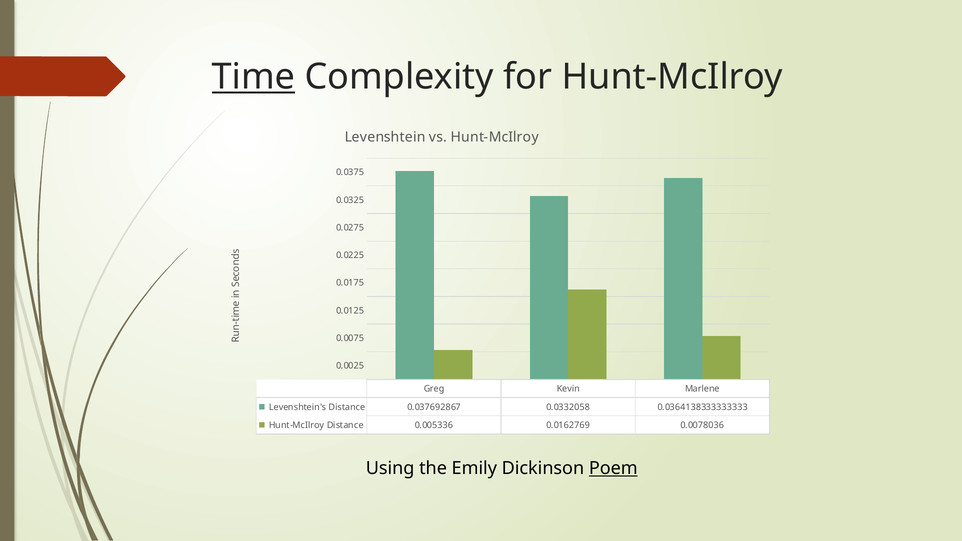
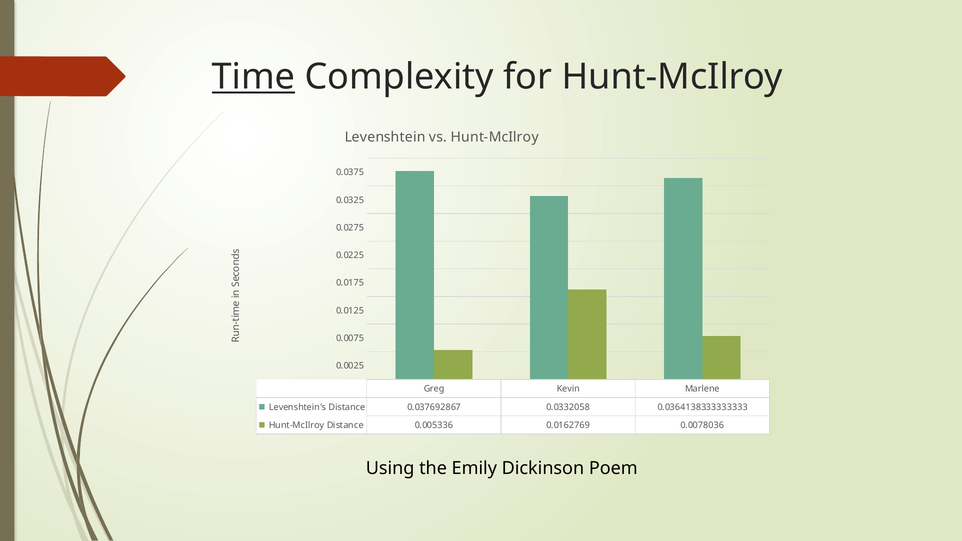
Poem underline: present -> none (613, 468)
